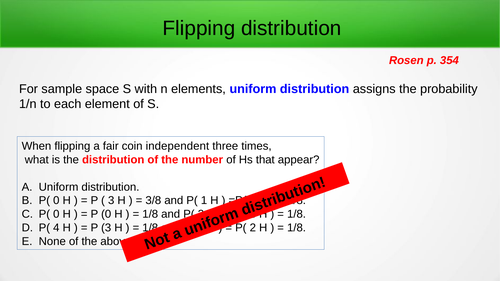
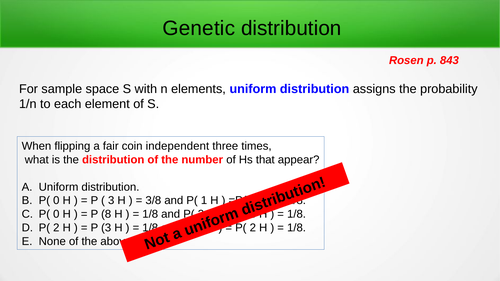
Flipping: Flipping -> Genetic (199, 28)
354: 354 -> 843 (449, 60)
P 0: 0 -> 8 (106, 214)
4: 4 -> 2 (56, 228)
